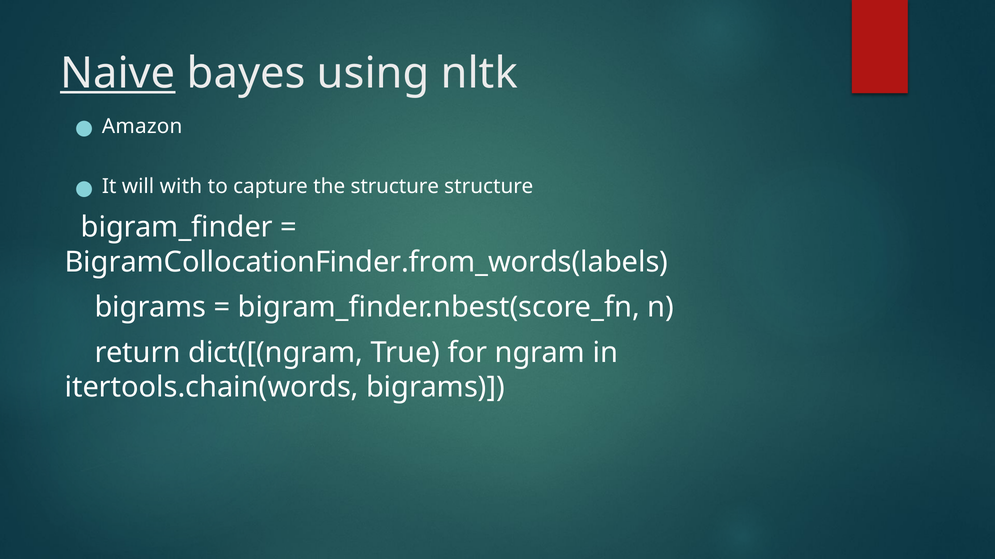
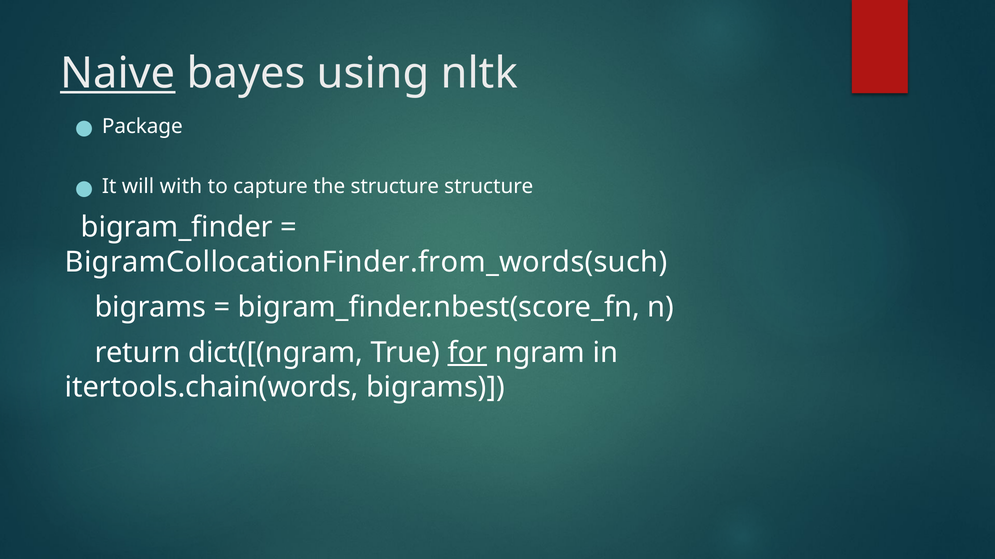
Amazon: Amazon -> Package (142, 127)
BigramCollocationFinder.from_words(labels: BigramCollocationFinder.from_words(labels -> BigramCollocationFinder.from_words(such (366, 262)
for underline: none -> present (467, 353)
